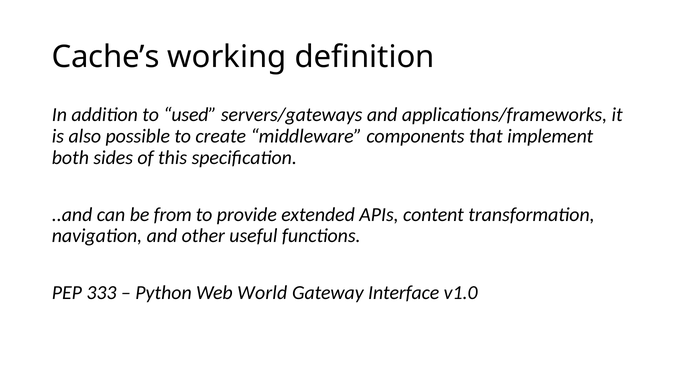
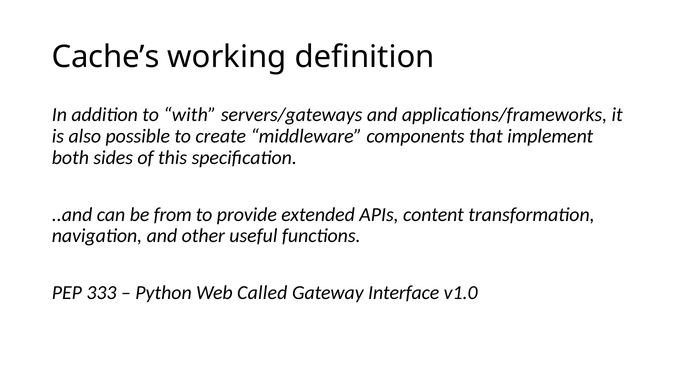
used: used -> with (190, 115)
World: World -> Called (262, 293)
